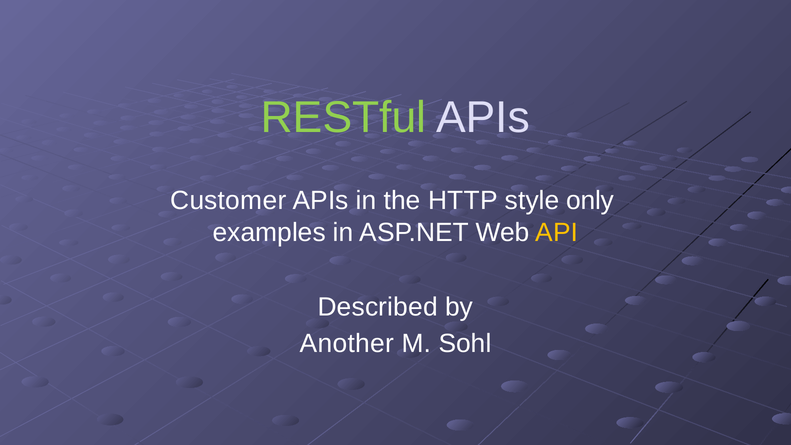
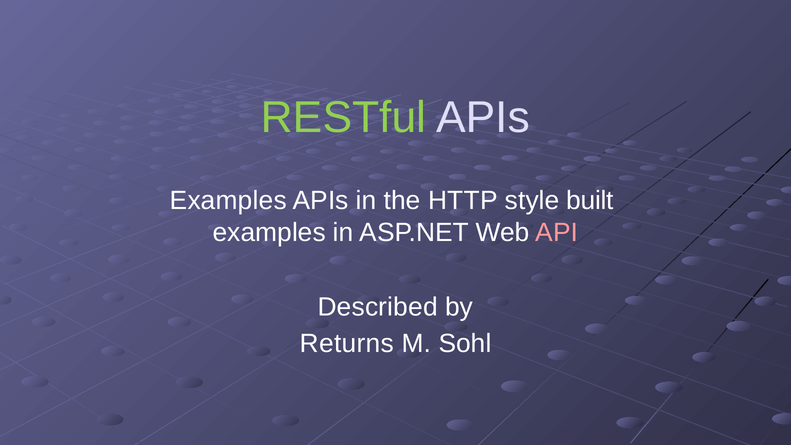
Customer: Customer -> Examples (228, 201)
only: only -> built (590, 201)
API colour: yellow -> pink (557, 232)
Another: Another -> Returns (347, 344)
